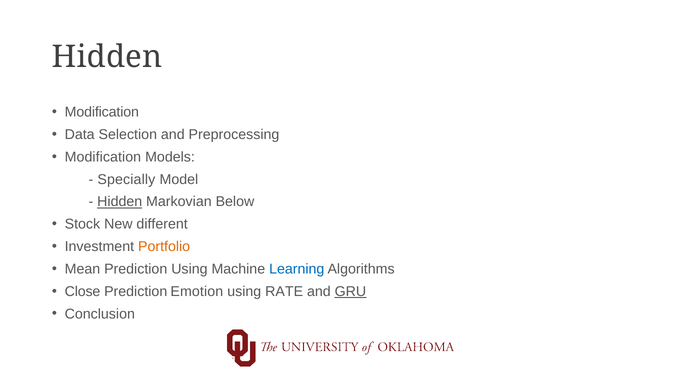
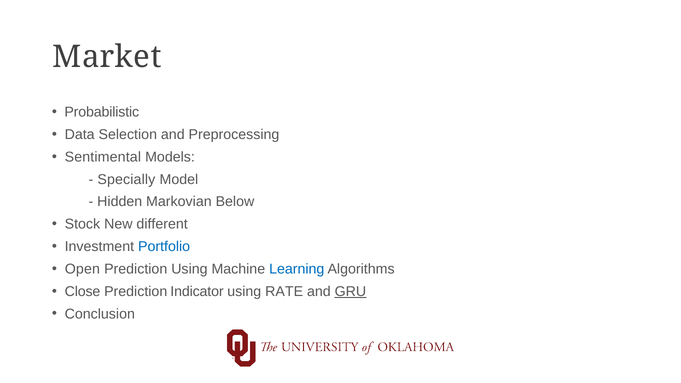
Hidden: Hidden -> Market (107, 57)
Modification: Modification -> Probabilistic (102, 112)
Modification: Modification -> Sentimental (103, 157)
Hidden underline: present -> none (120, 202)
Portfolio colour: orange -> blue (164, 247)
Mean: Mean -> Open (82, 269)
Emotion: Emotion -> Indicator (197, 291)
